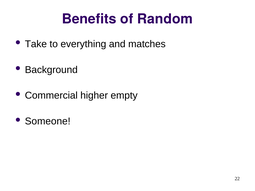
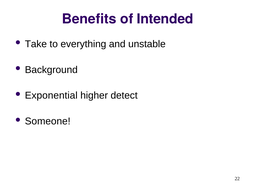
Random: Random -> Intended (165, 19)
matches: matches -> unstable (147, 44)
Commercial: Commercial -> Exponential (51, 96)
empty: empty -> detect (124, 96)
